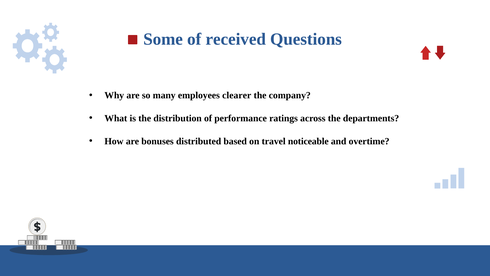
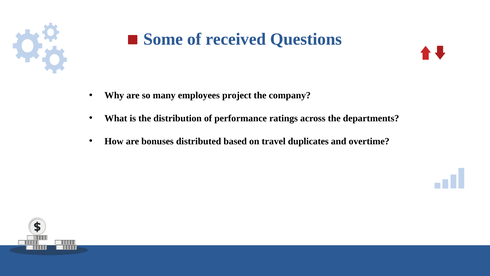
clearer: clearer -> project (237, 95)
noticeable: noticeable -> duplicates (308, 141)
